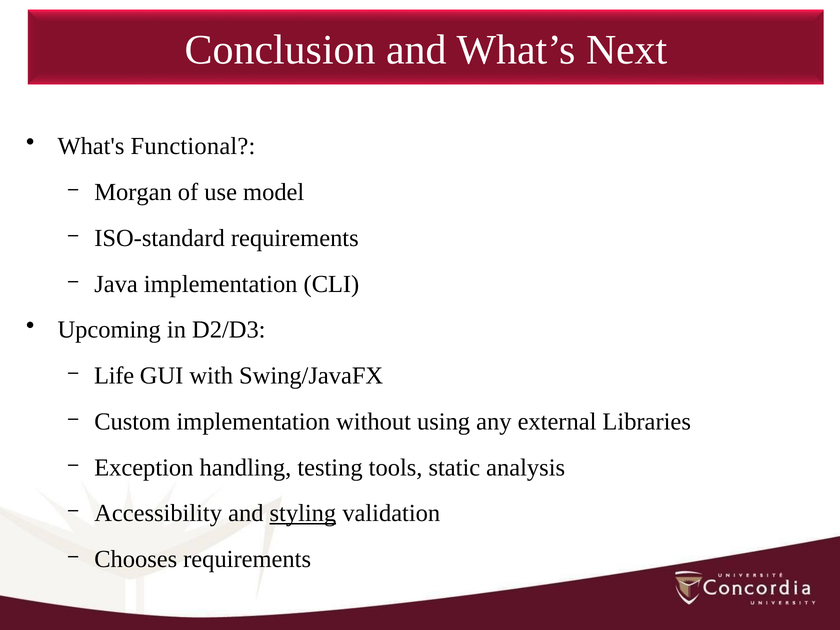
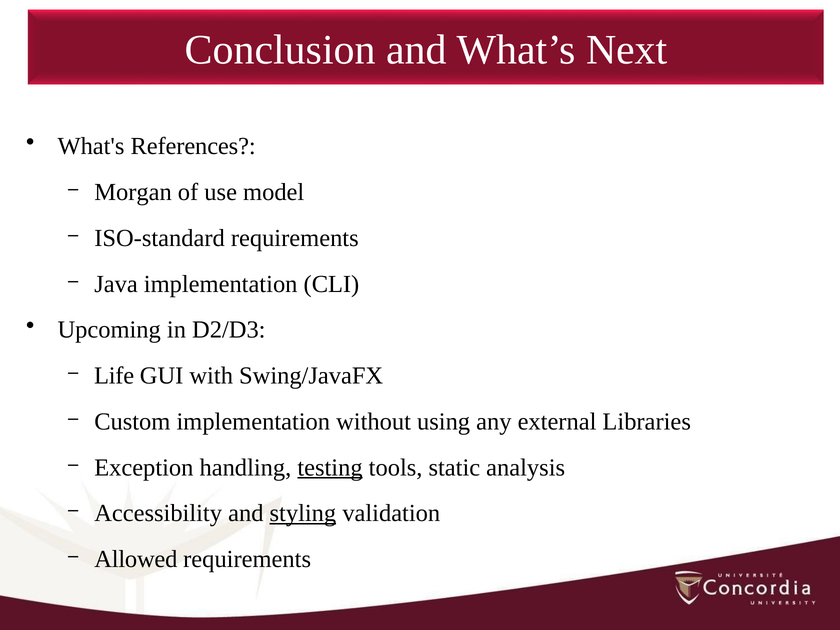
Functional: Functional -> References (193, 146)
testing underline: none -> present (330, 467)
Chooses: Chooses -> Allowed (136, 559)
